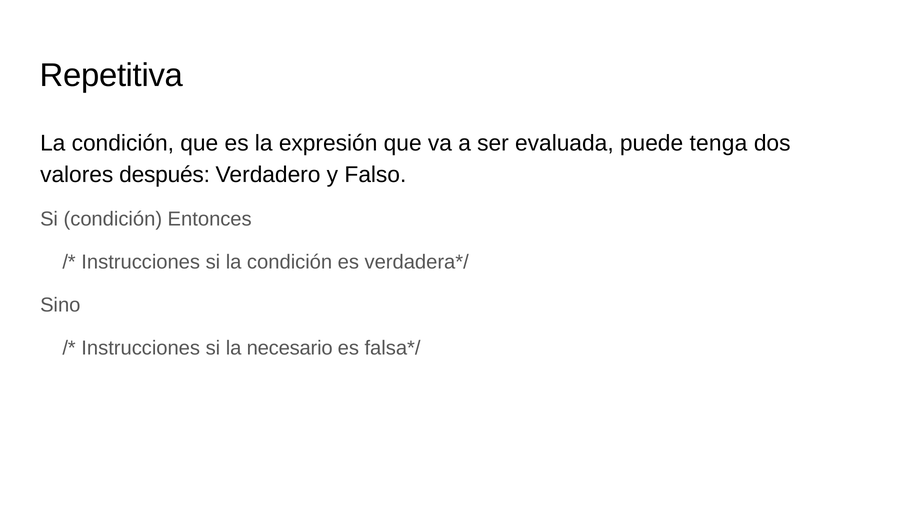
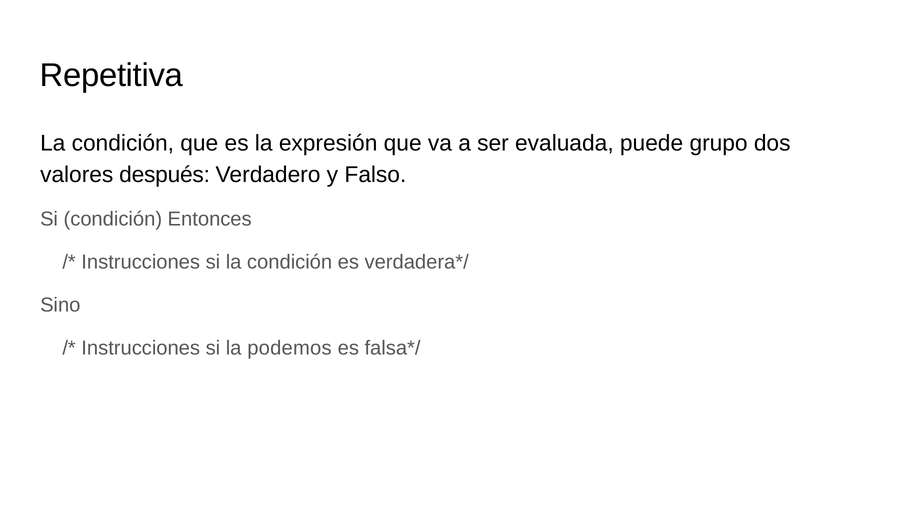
tenga: tenga -> grupo (719, 143)
necesario: necesario -> podemos (289, 348)
